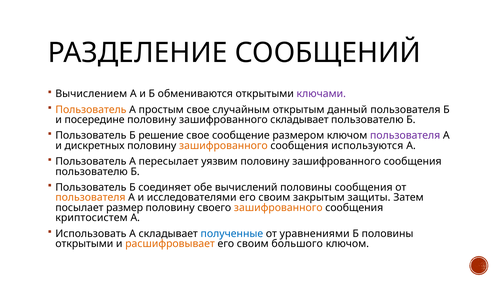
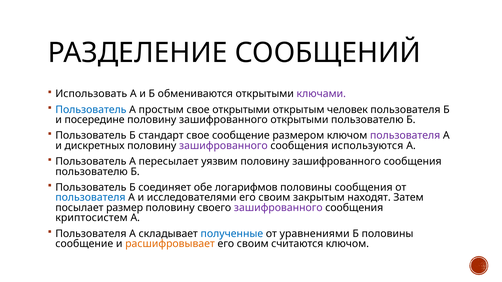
Вычислением: Вычислением -> Использовать (91, 94)
Пользователь colour: orange -> blue (91, 110)
свое случайным: случайным -> открытыми (241, 110)
данный: данный -> человек (347, 110)
зашифрованного складывает: складывает -> открытыми (299, 120)
решение: решение -> стандарт (161, 136)
зашифрованного colour: orange -> purple (223, 146)
вычислений: вычислений -> логарифмов (246, 188)
пользователя colour: orange -> blue (90, 198)
защиты: защиты -> находят (369, 198)
зашифрованного colour: orange -> purple (278, 208)
Использовать: Использовать -> Пользователя (91, 234)
открытыми: открытыми -> сообщение (84, 244)
большого: большого -> считаются (297, 244)
